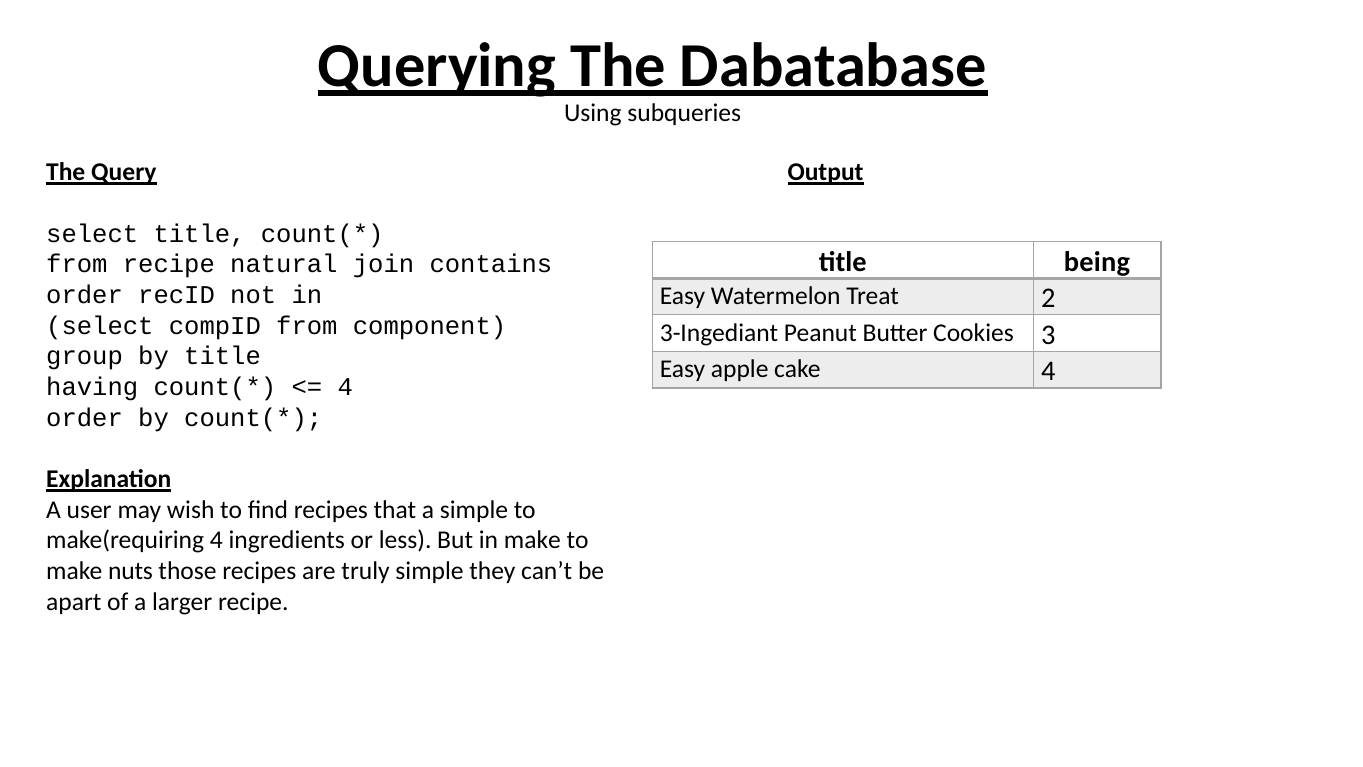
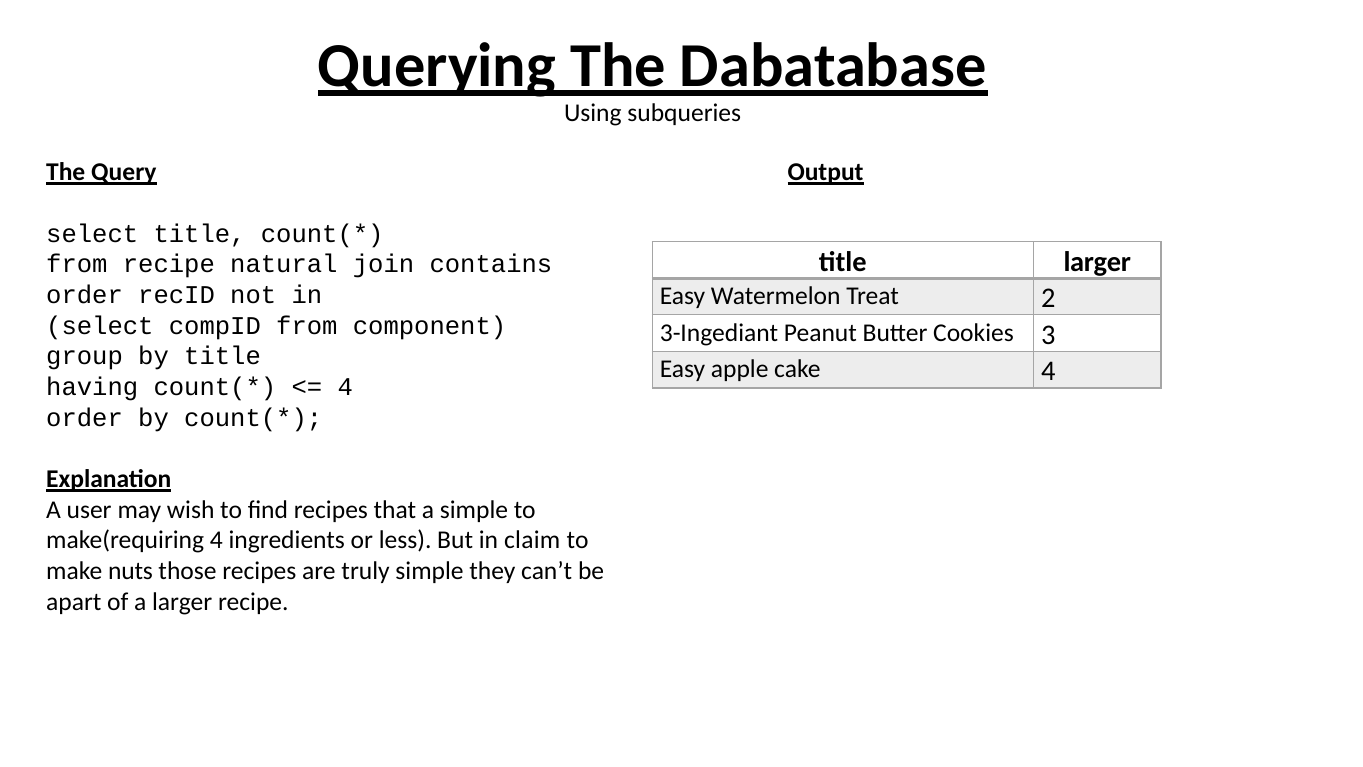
title being: being -> larger (1097, 262)
in make: make -> claim (532, 540)
